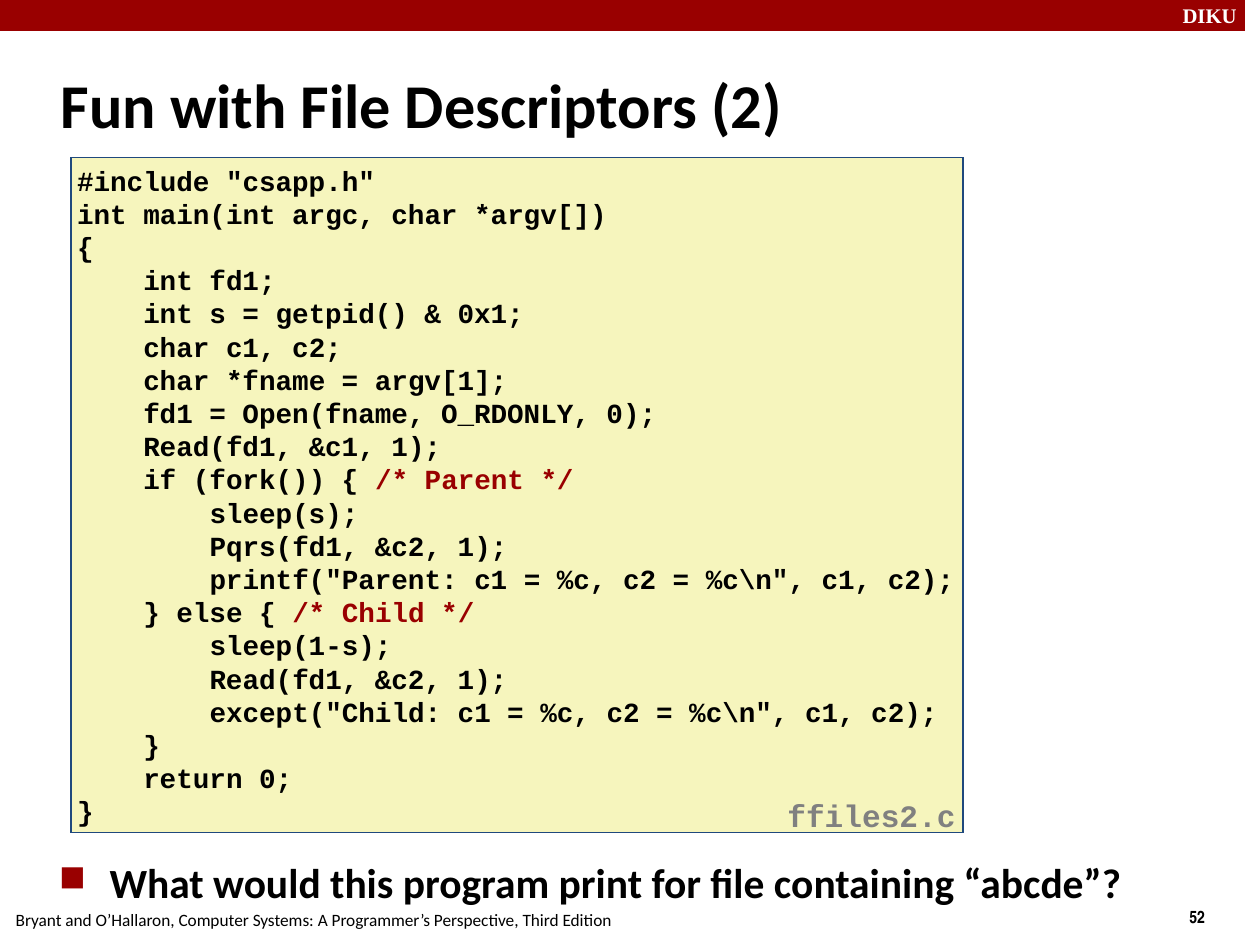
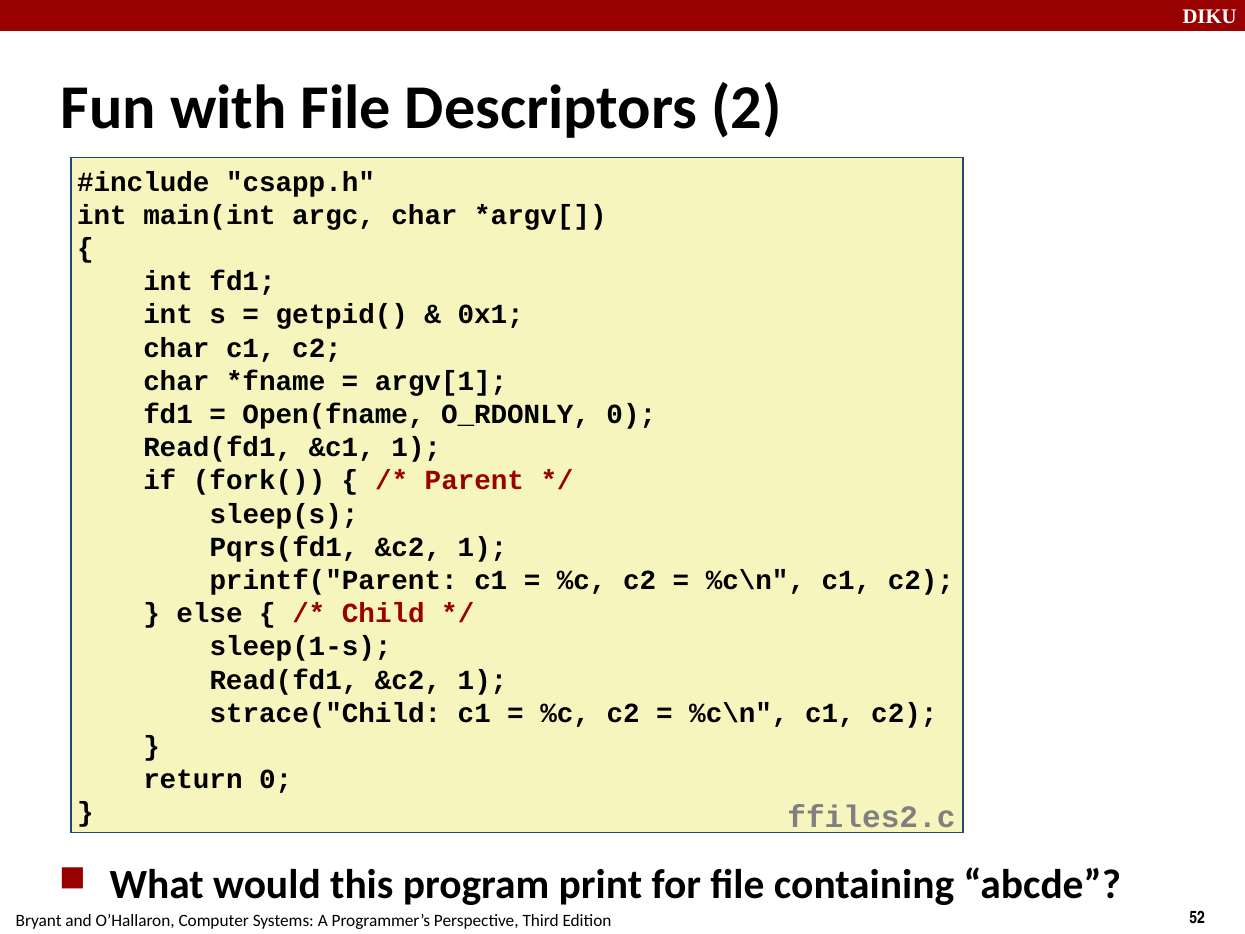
except("Child: except("Child -> strace("Child (325, 713)
